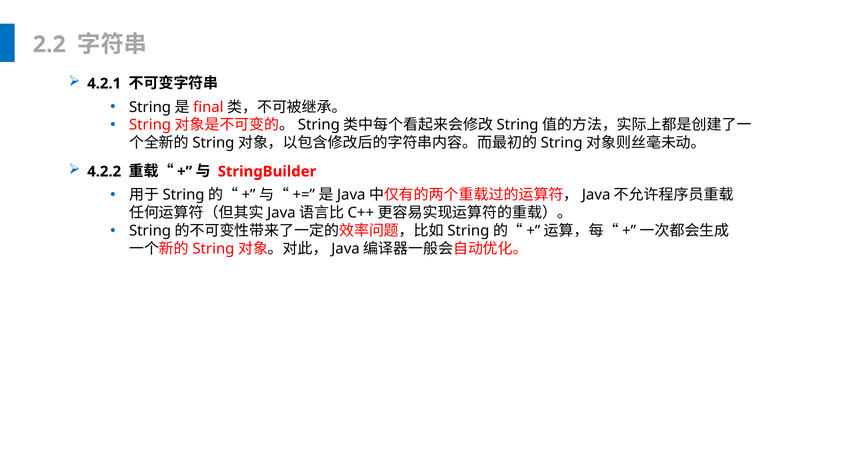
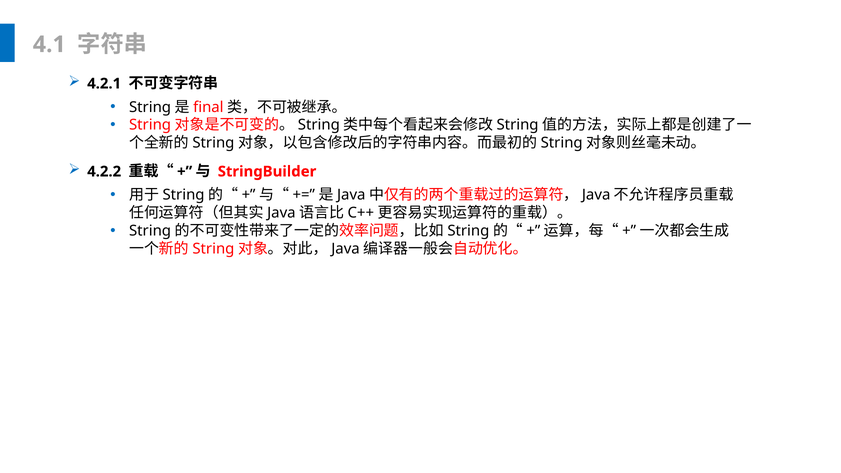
2.2: 2.2 -> 4.1 (49, 44)
